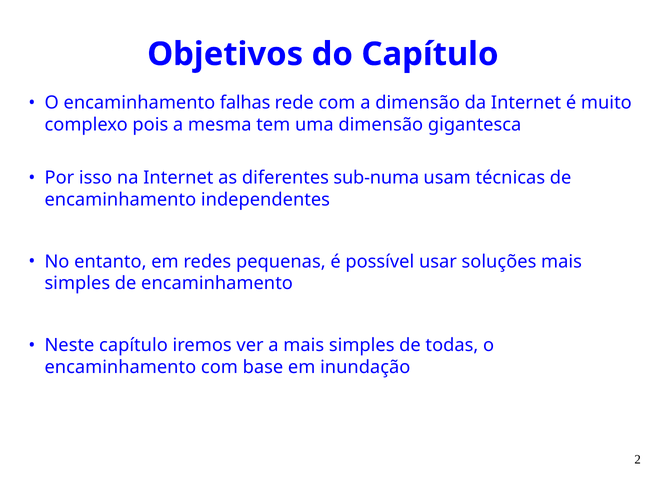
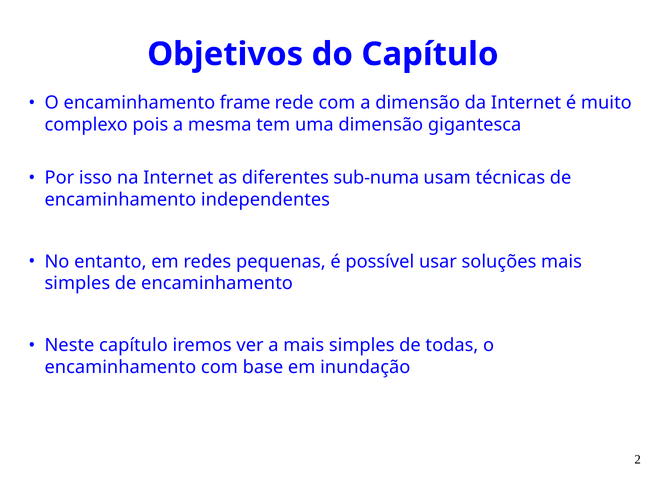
falhas: falhas -> frame (245, 103)
